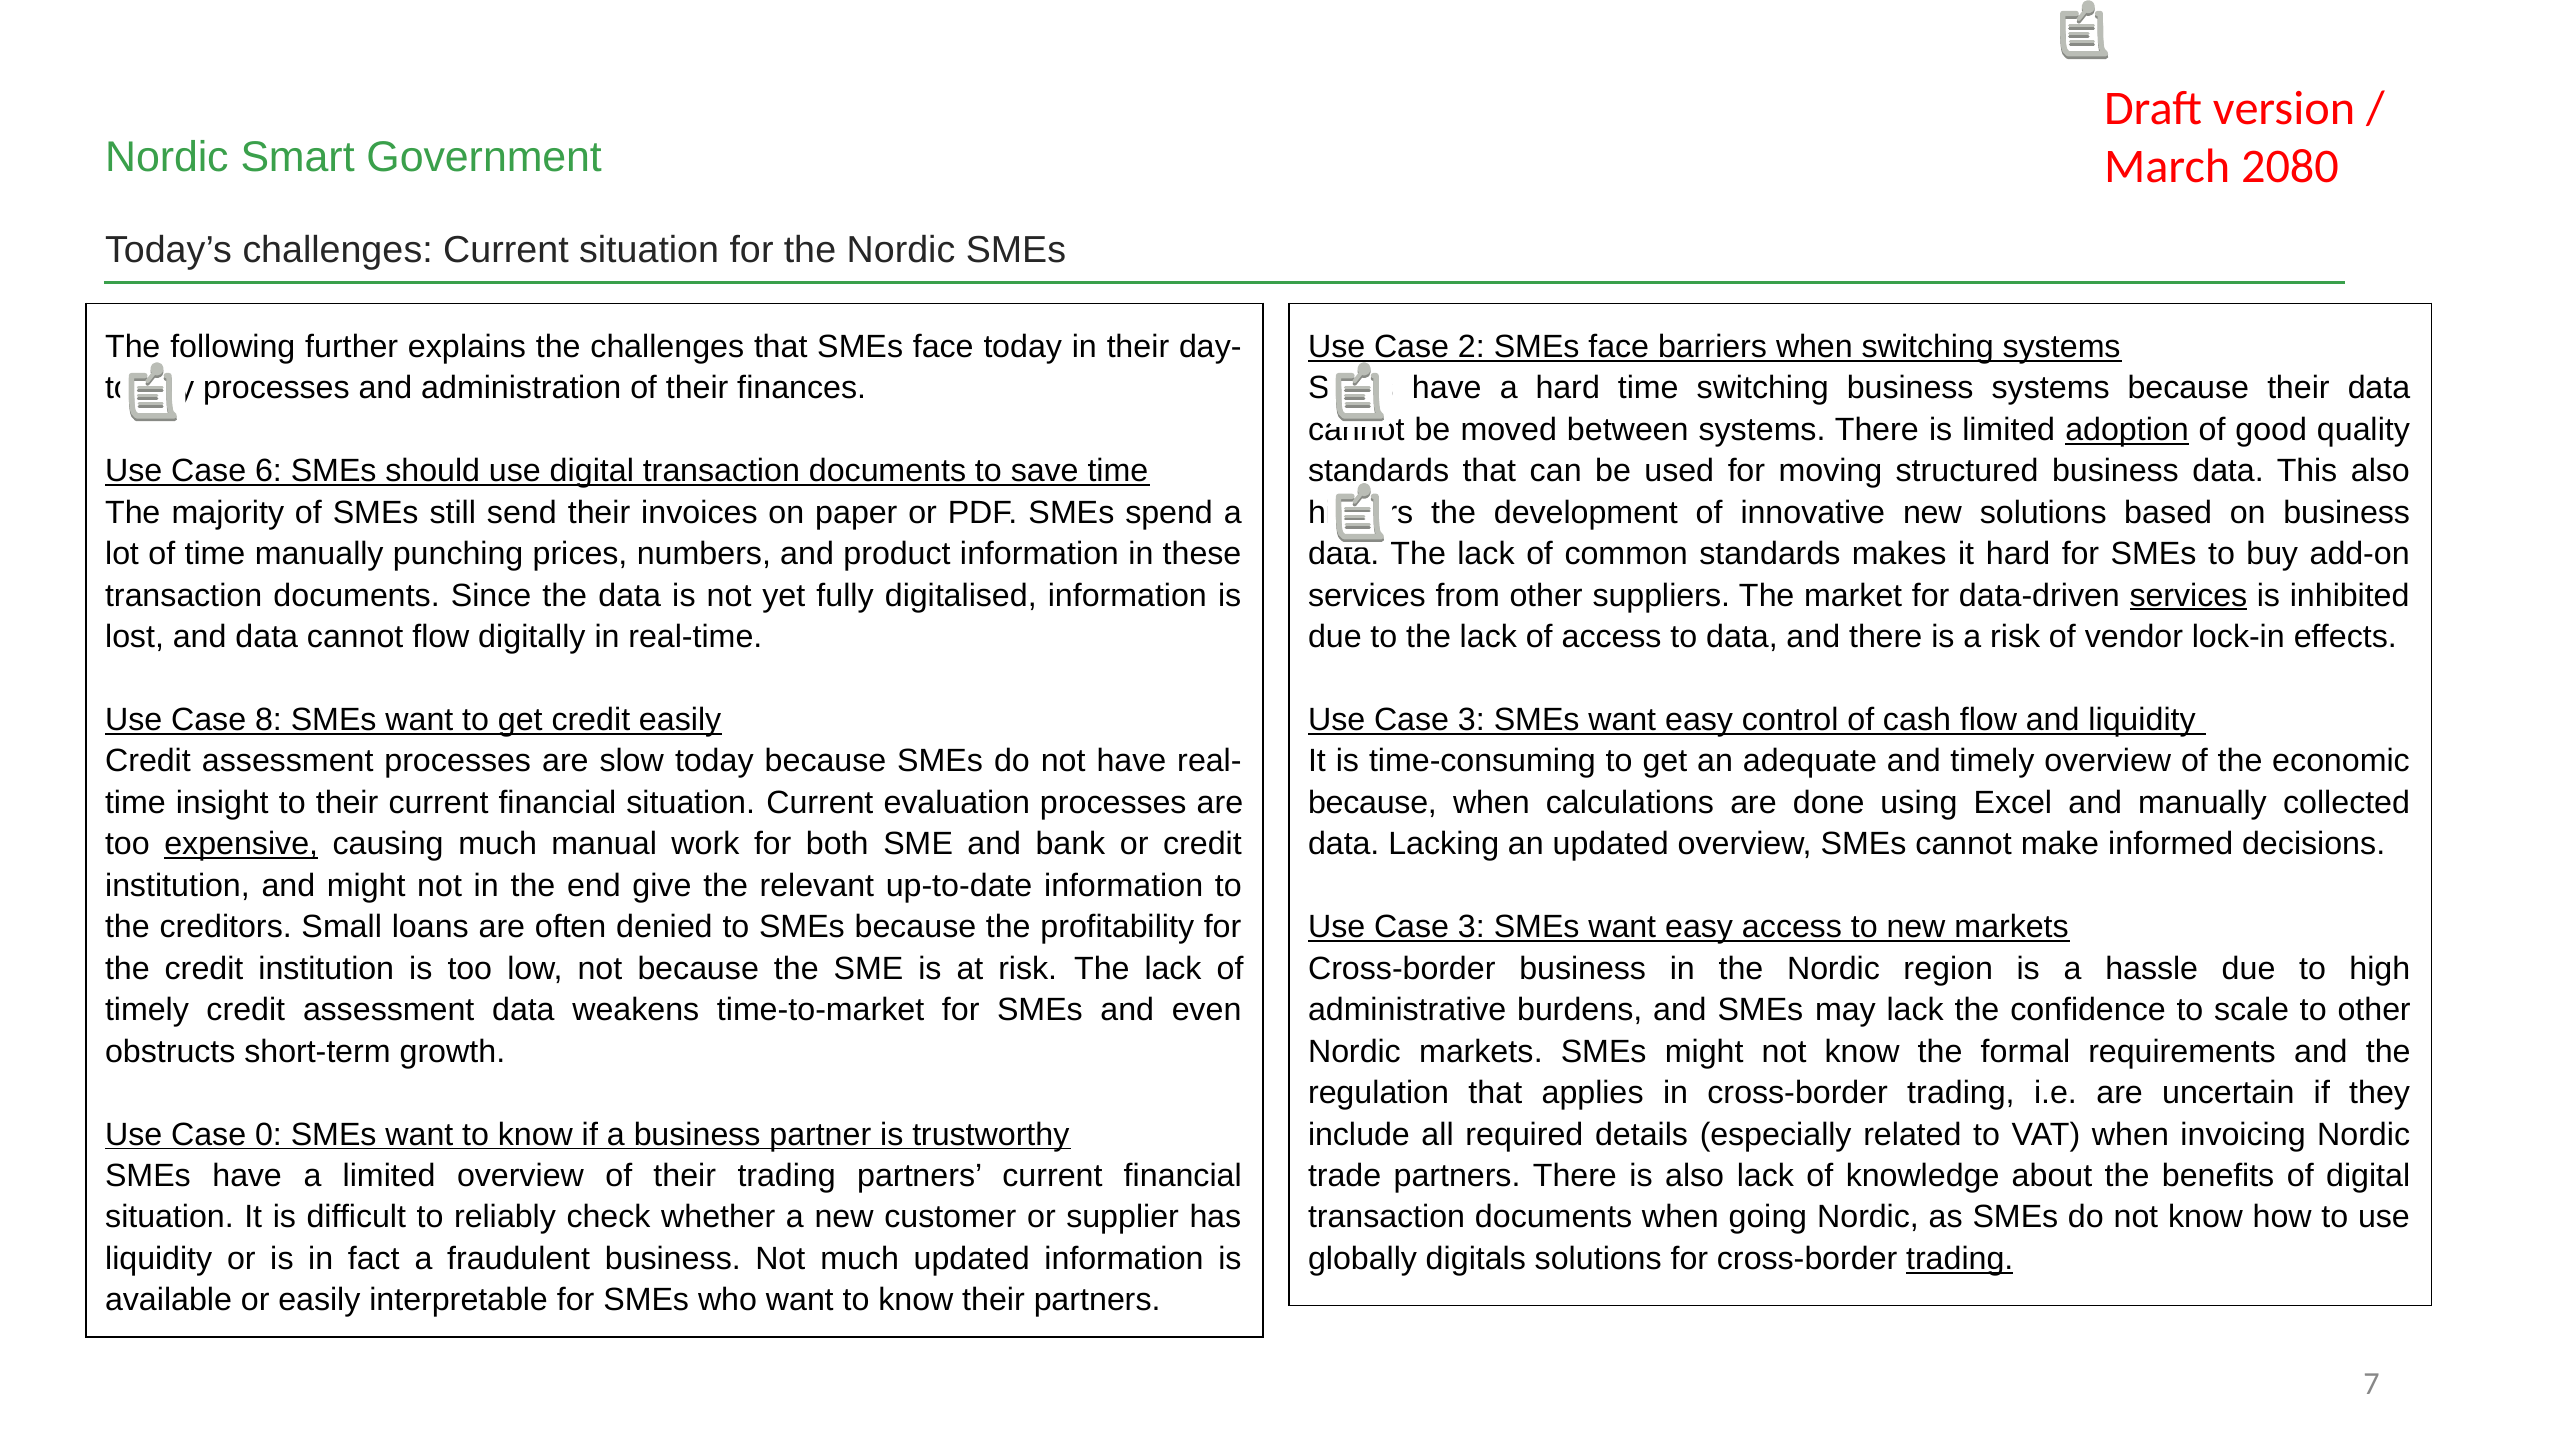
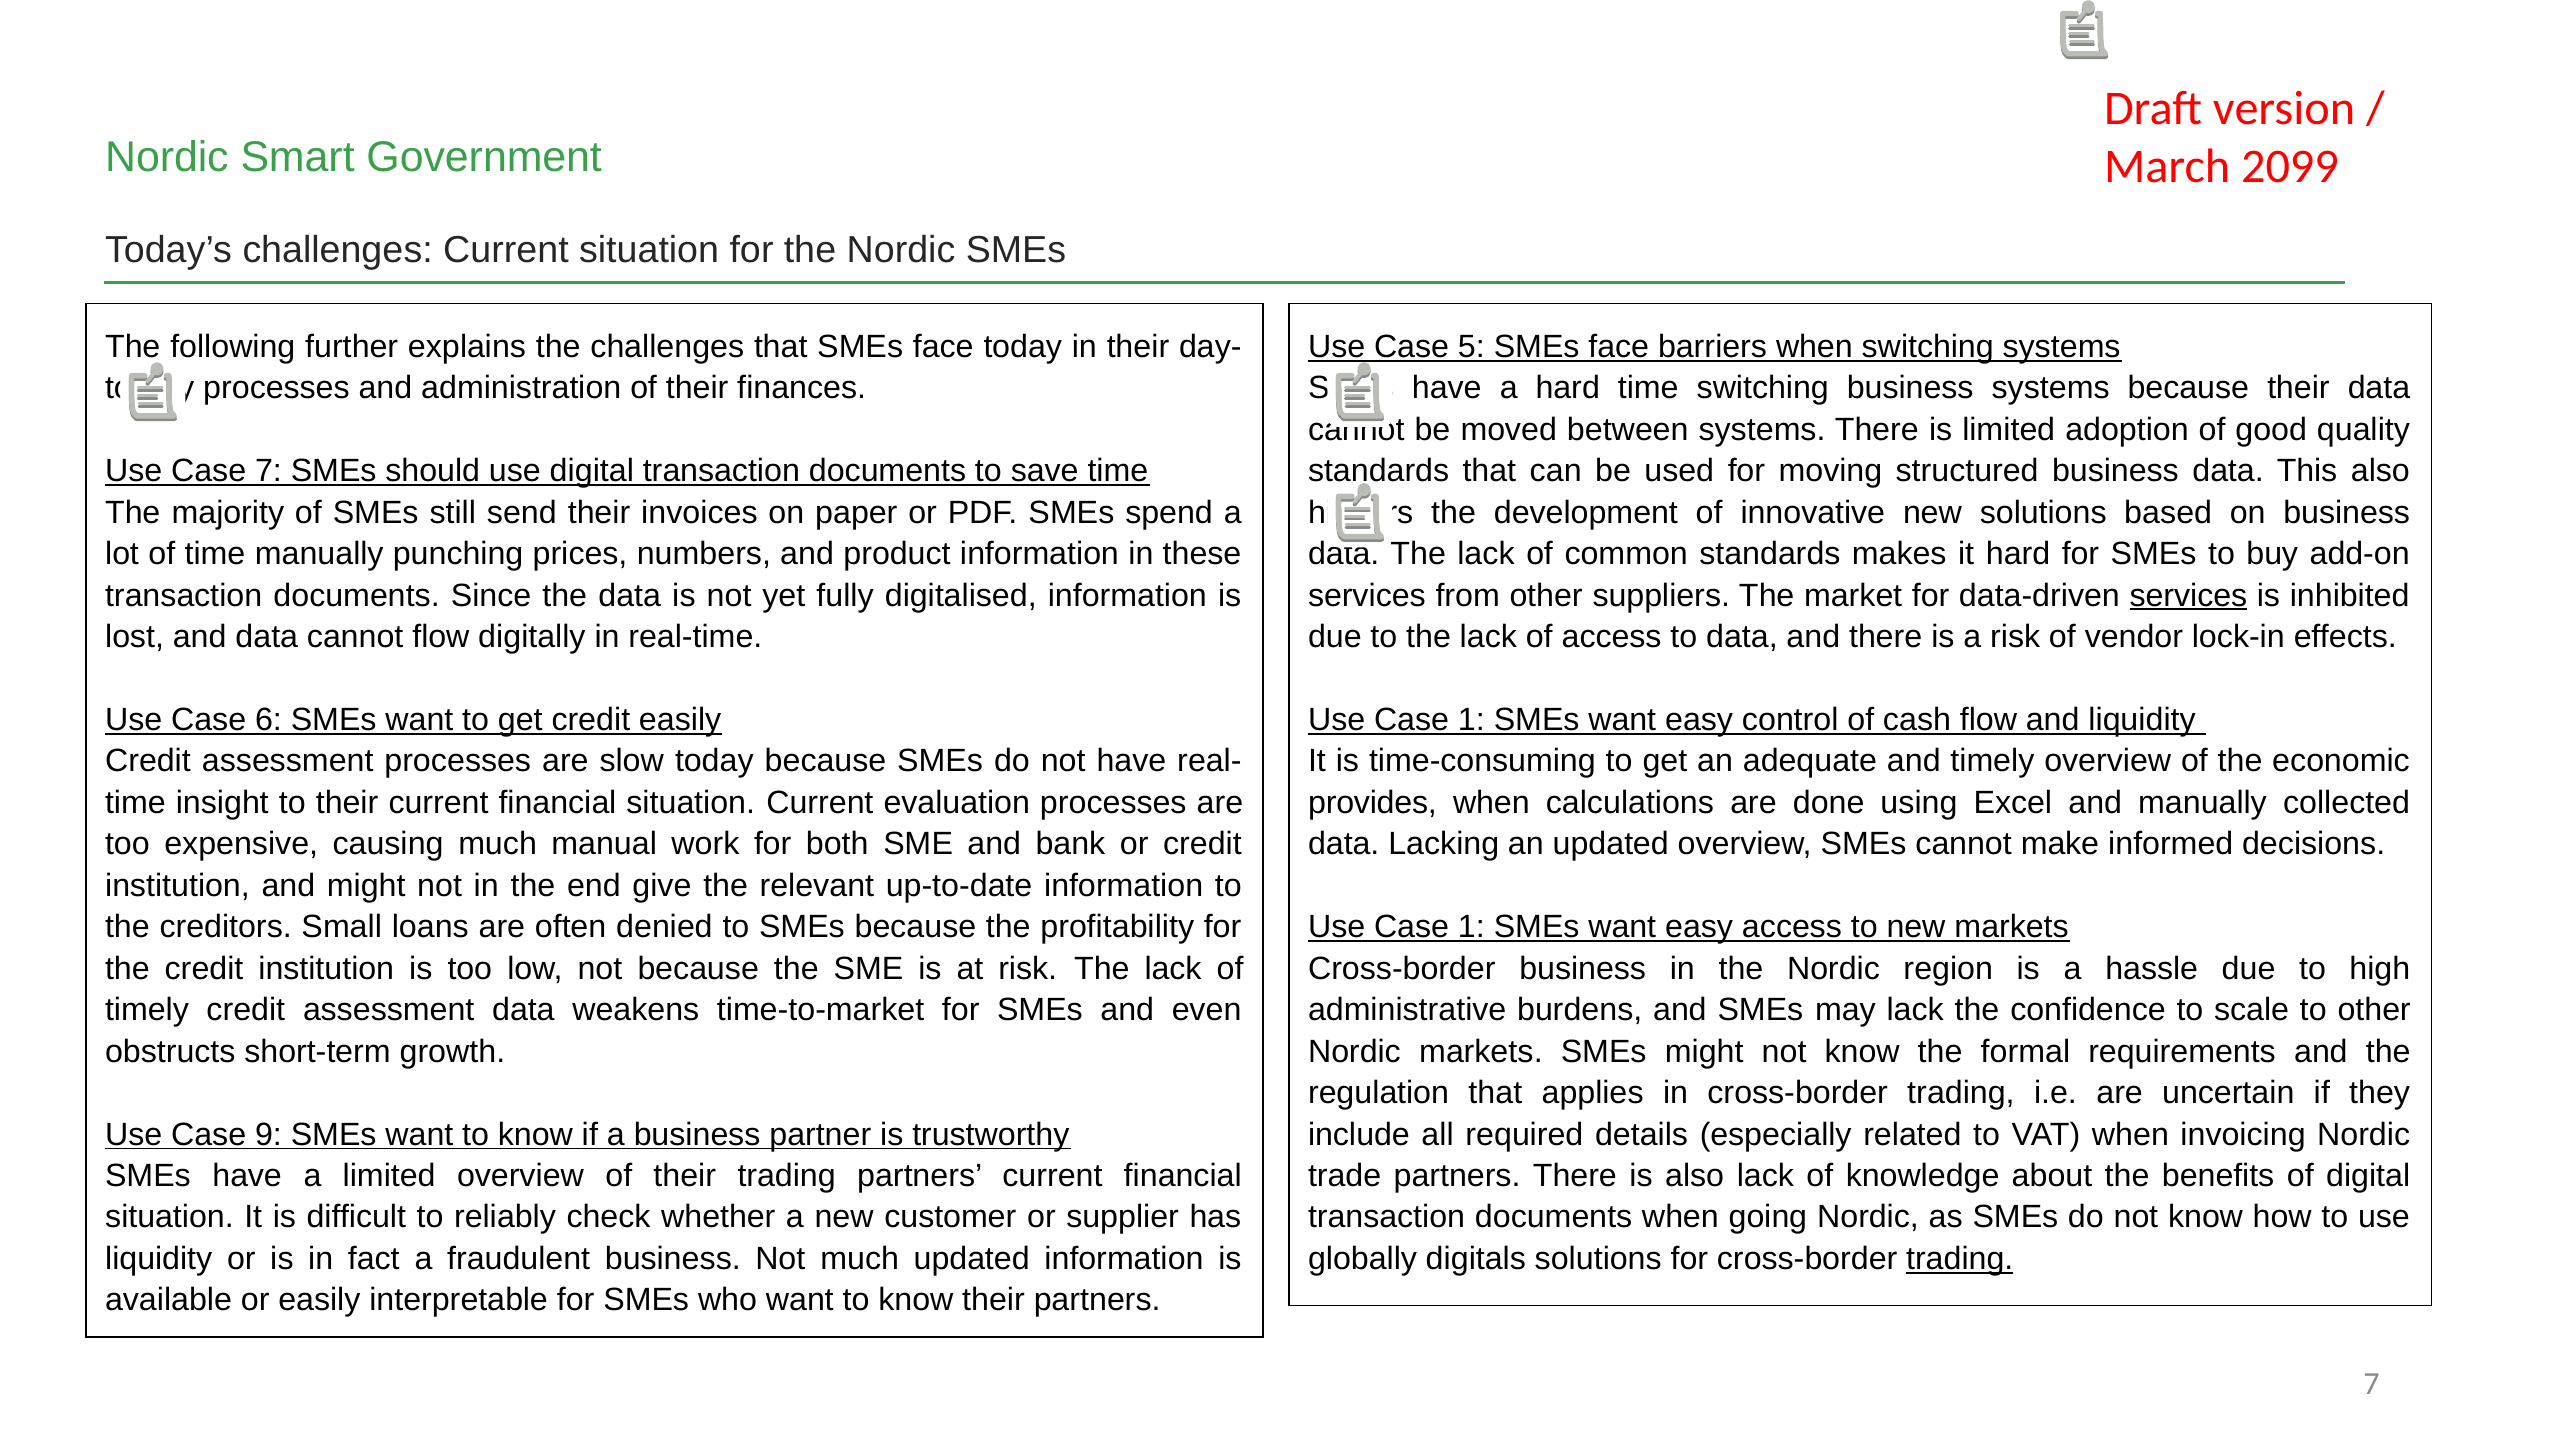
2080: 2080 -> 2099 (2290, 167)
2: 2 -> 5 (1471, 347)
adoption underline: present -> none (2127, 430)
Case 6: 6 -> 7 (268, 471)
8: 8 -> 6 (268, 720)
3: 3 -> 1 (1471, 720)
because: because -> provides (1372, 803)
expensive underline: present -> none (241, 844)
3: 3 -> 1 (1471, 927)
0: 0 -> 9 (268, 1134)
